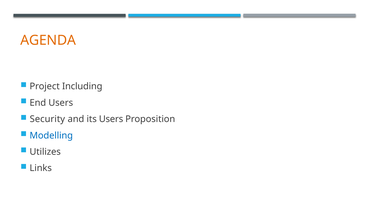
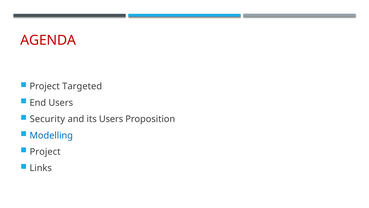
AGENDA colour: orange -> red (48, 40)
Including: Including -> Targeted (82, 86)
Utilizes: Utilizes -> Project (45, 152)
